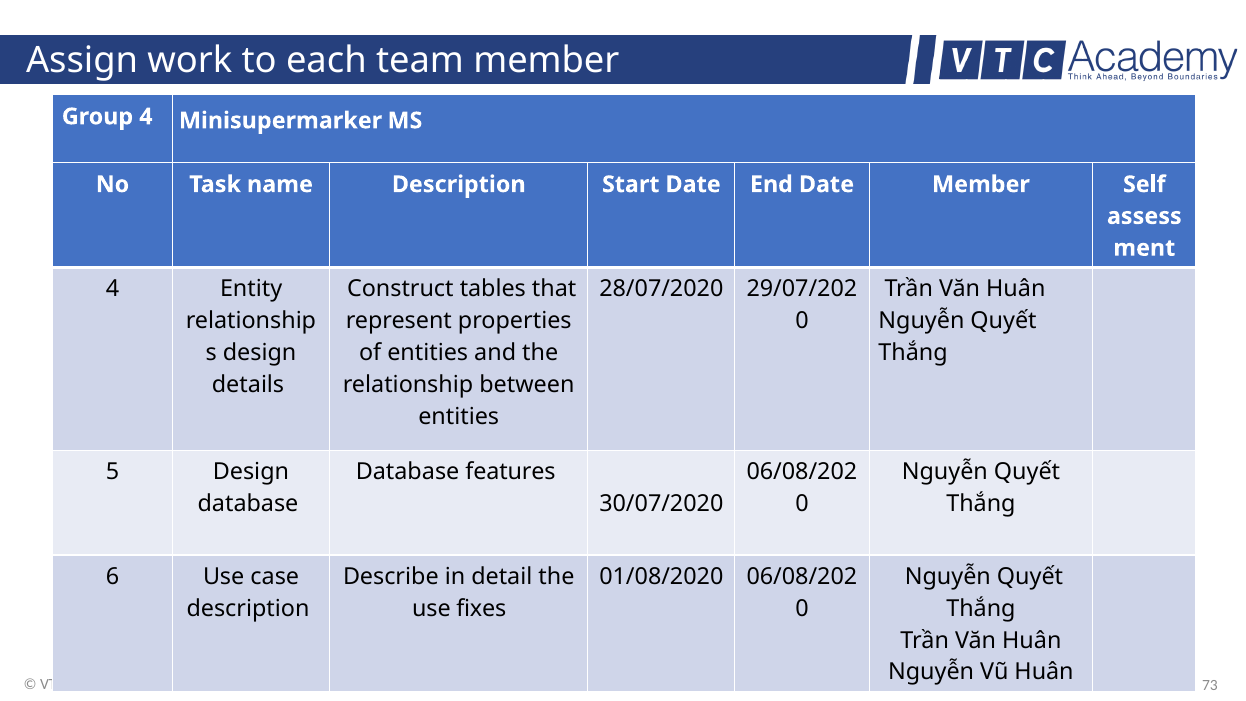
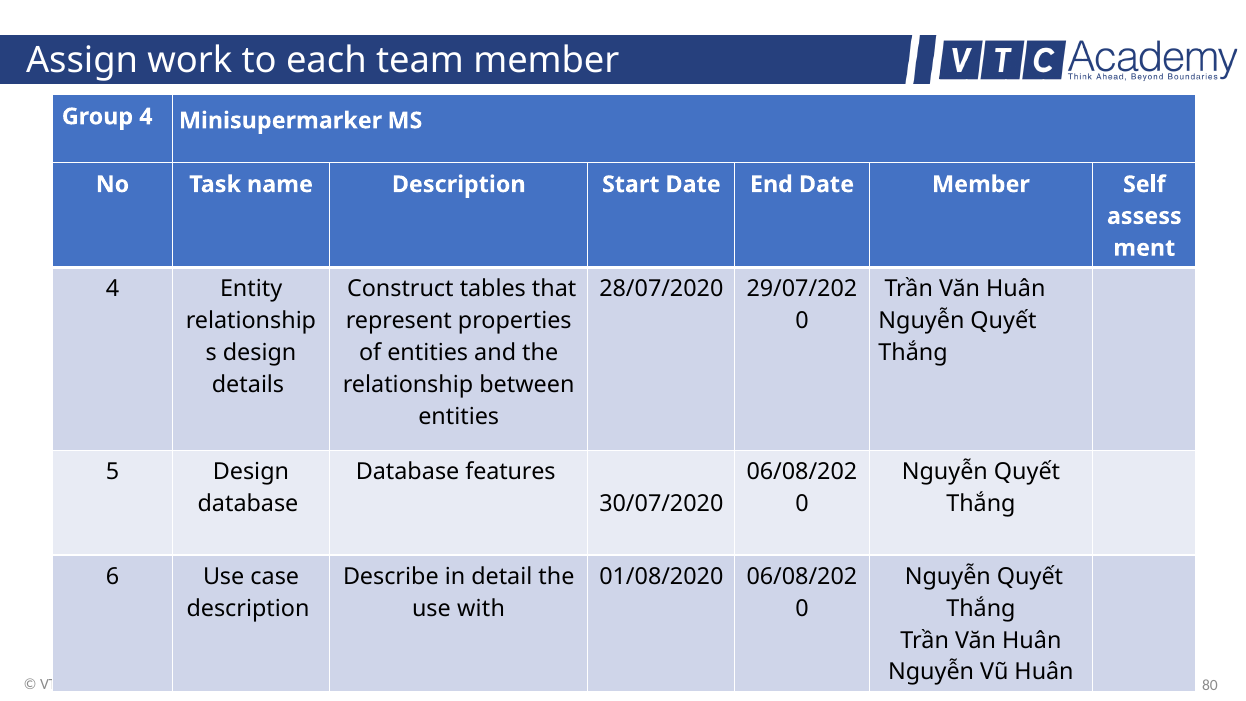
fixes: fixes -> with (481, 609)
73: 73 -> 80 (1210, 686)
